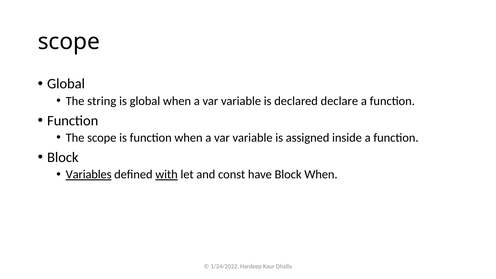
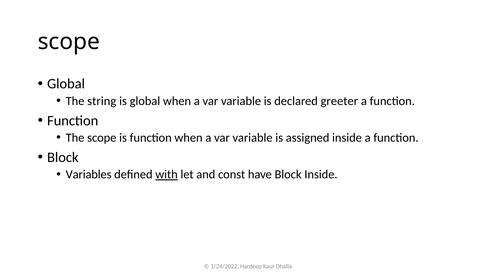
declare: declare -> greeter (339, 101)
Variables underline: present -> none (89, 174)
Block When: When -> Inside (321, 174)
